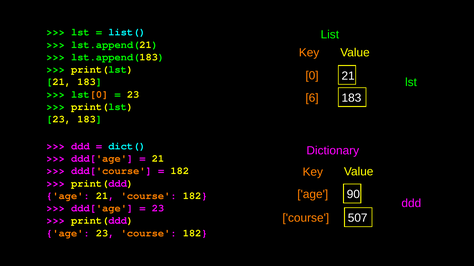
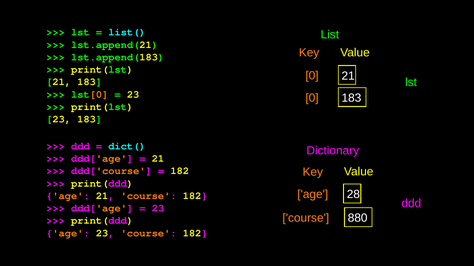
6: 6 -> 0 (312, 98)
90: 90 -> 28 (353, 195)
507: 507 -> 880 (358, 218)
